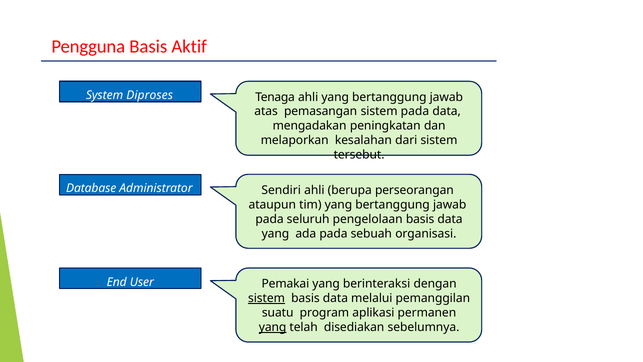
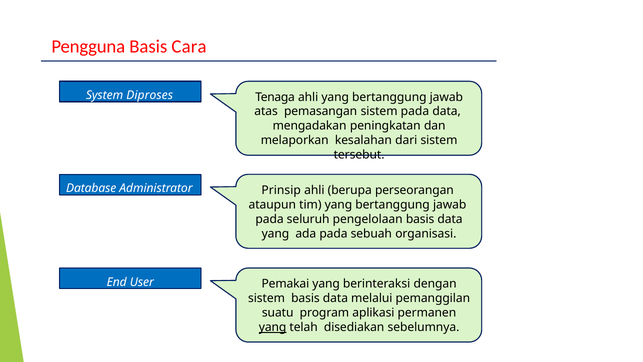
Aktif: Aktif -> Cara (189, 47)
Sendiri: Sendiri -> Prinsip (281, 190)
sistem underline: present -> none (267, 298)
